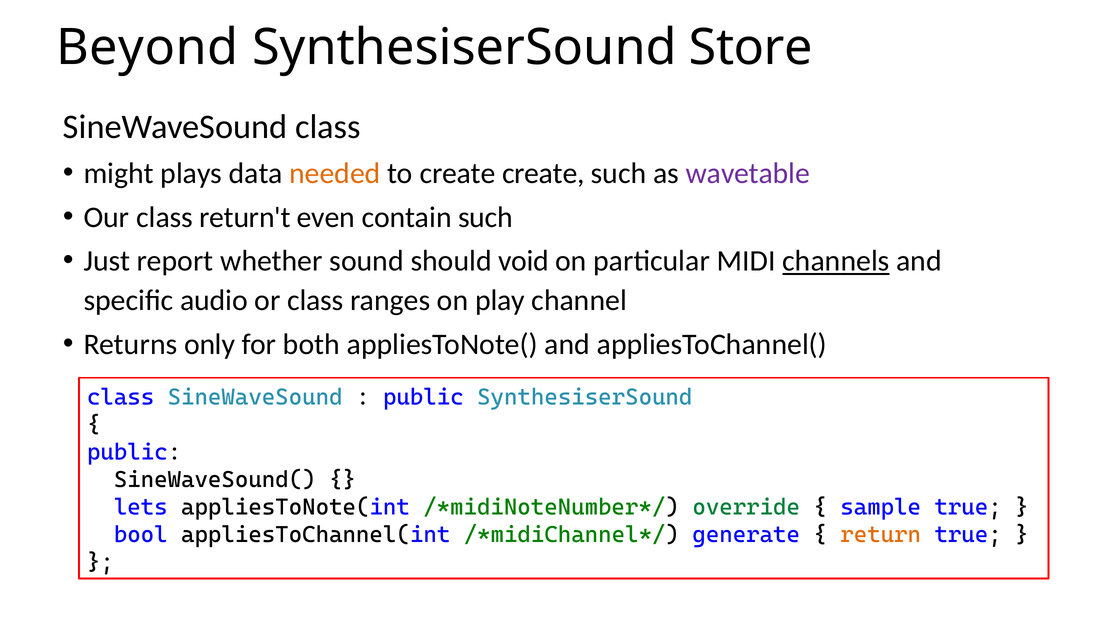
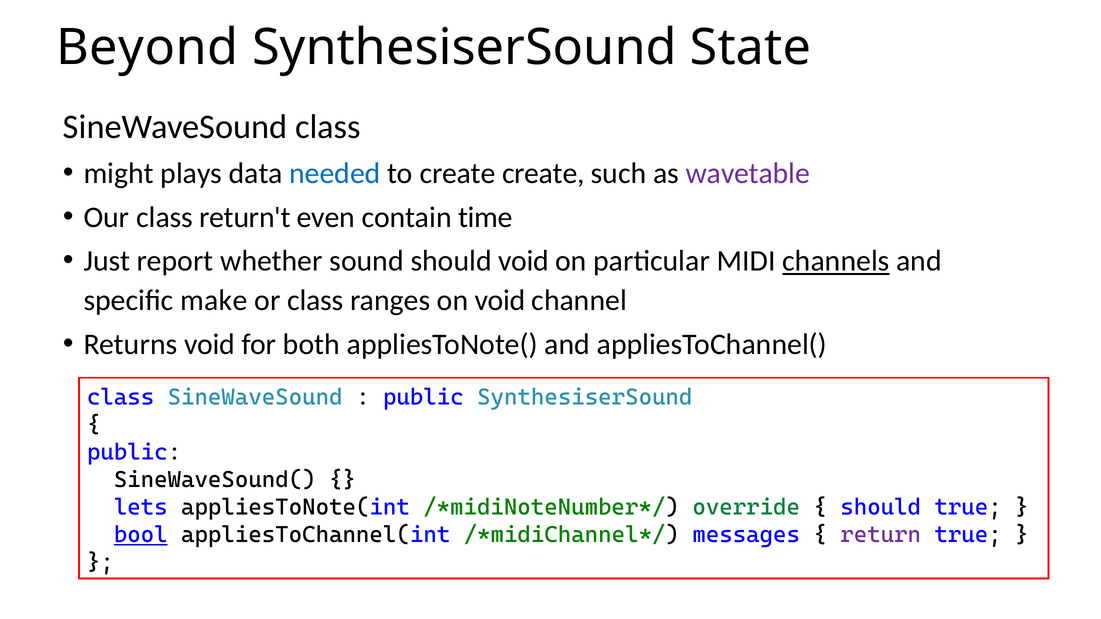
Store: Store -> State (751, 48)
needed colour: orange -> blue (335, 173)
contain such: such -> time (485, 217)
audio: audio -> make (214, 301)
on play: play -> void (500, 301)
Returns only: only -> void (210, 345)
sample: sample -> should (881, 507)
bool underline: none -> present (141, 535)
generate: generate -> messages (746, 535)
return colour: orange -> purple (881, 535)
